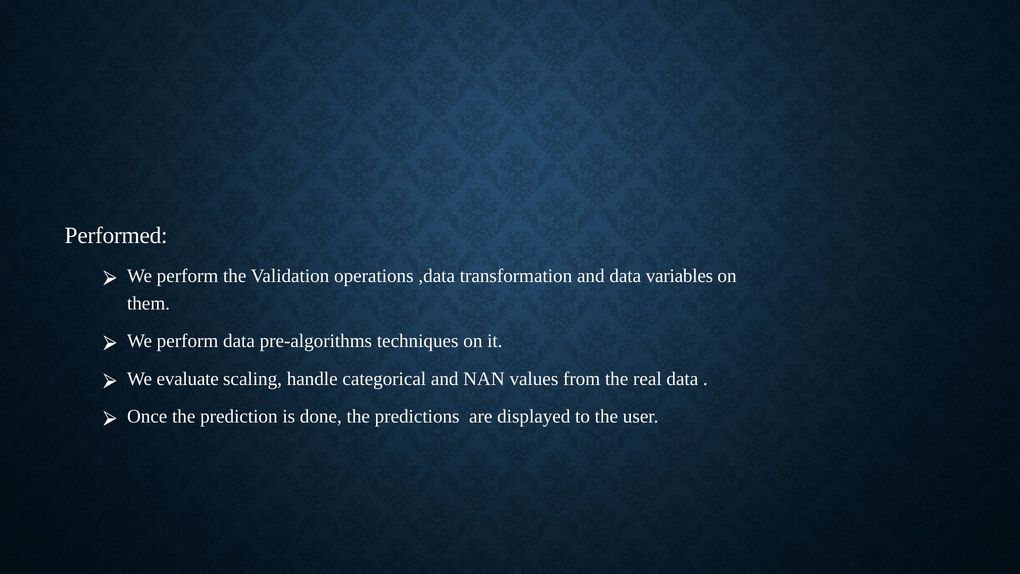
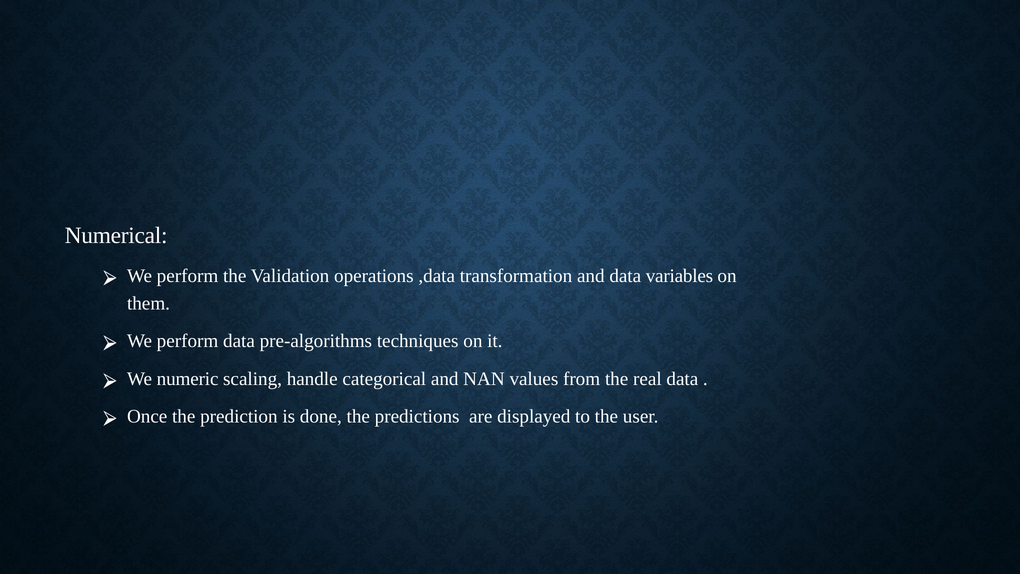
Performed: Performed -> Numerical (116, 236)
evaluate: evaluate -> numeric (188, 379)
